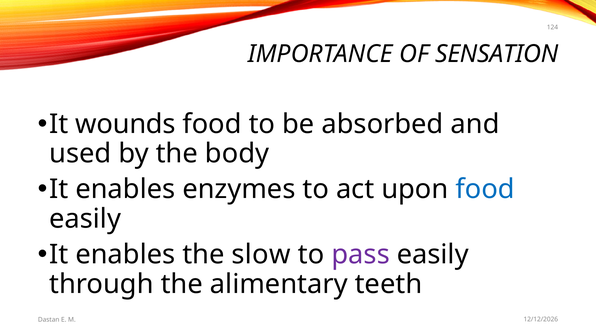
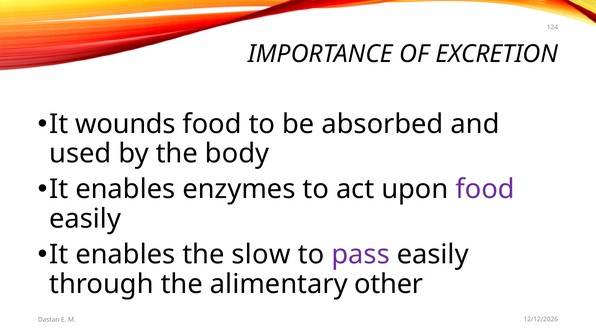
SENSATION: SENSATION -> EXCRETION (497, 54)
food colour: blue -> purple (485, 189)
teeth: teeth -> other (389, 284)
